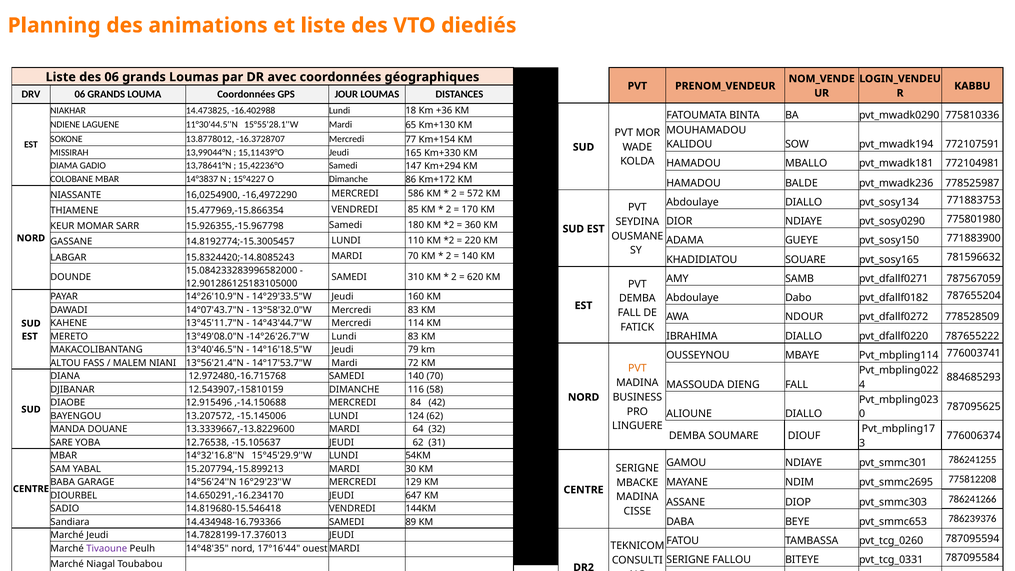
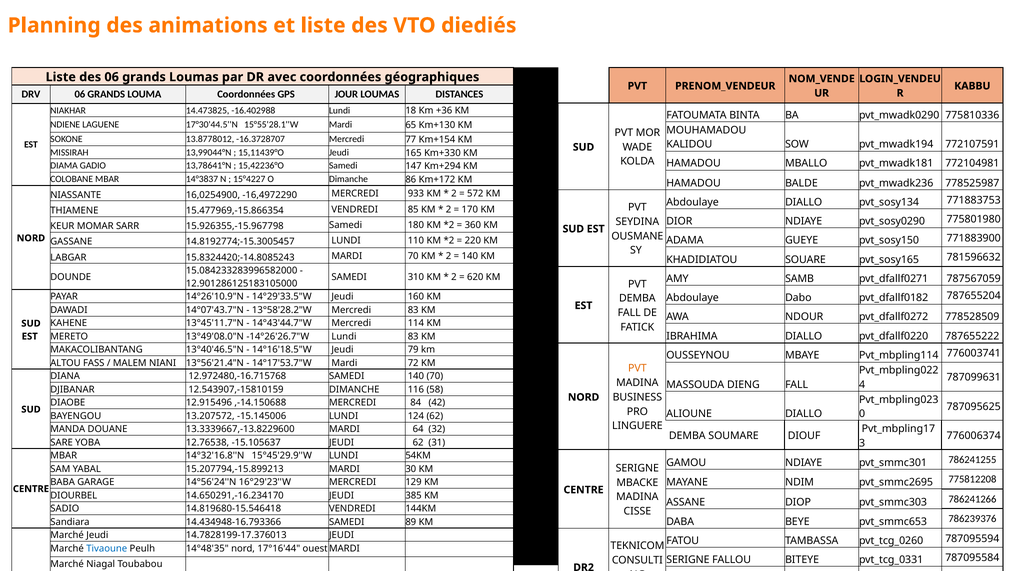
11°30'44.5''N: 11°30'44.5''N -> 17°30'44.5''N (212, 125)
586: 586 -> 933 (416, 194)
13°58'32.0"W: 13°58'32.0"W -> 13°58'28.2"W (282, 310)
884685293: 884685293 -> 787099631 (974, 377)
647: 647 -> 385 (414, 495)
Tivaoune colour: purple -> blue (107, 548)
